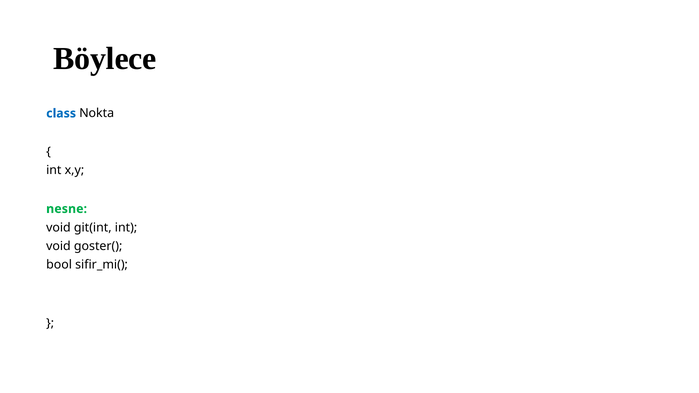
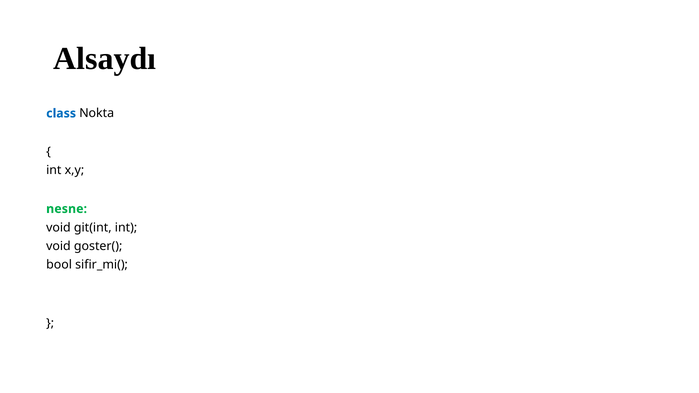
Böylece: Böylece -> Alsaydı (105, 59)
